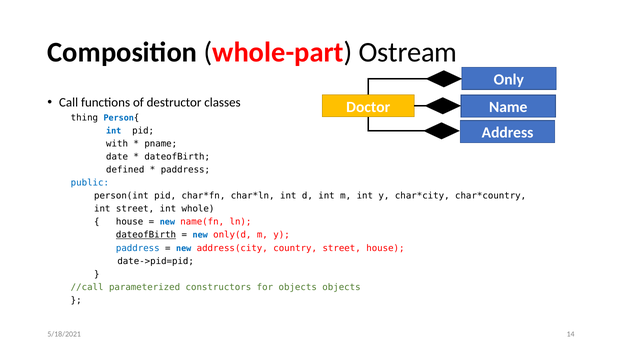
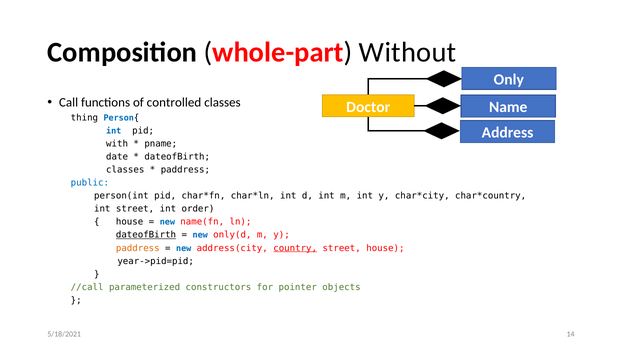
Ostream: Ostream -> Without (408, 52)
destructor: destructor -> controlled (174, 102)
defined: defined -> classes (125, 170)
whole: whole -> order (198, 209)
paddress colour: blue -> orange (138, 248)
country underline: none -> present (295, 248)
date->pid=pid: date->pid=pid -> year->pid=pid (156, 261)
for objects: objects -> pointer (298, 287)
